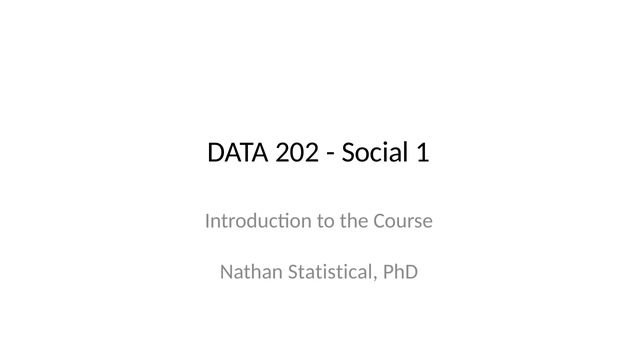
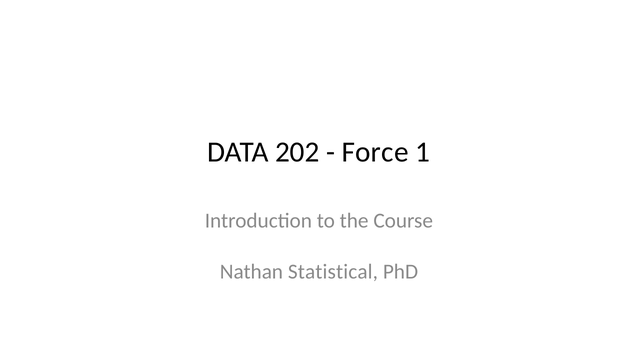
Social: Social -> Force (375, 152)
